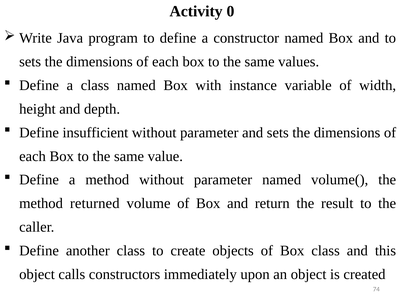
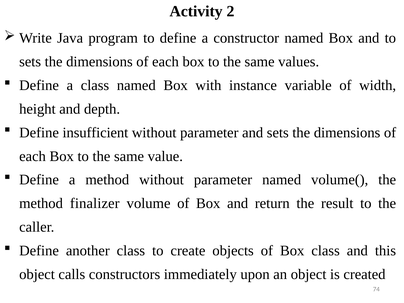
0: 0 -> 2 (230, 11)
returned: returned -> finalizer (95, 203)
